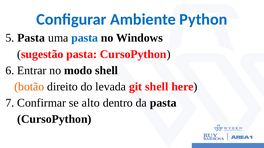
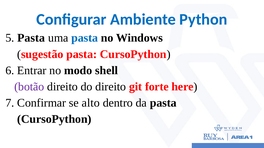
botão colour: orange -> purple (29, 87)
do levada: levada -> direito (111, 87)
git shell: shell -> forte (157, 87)
